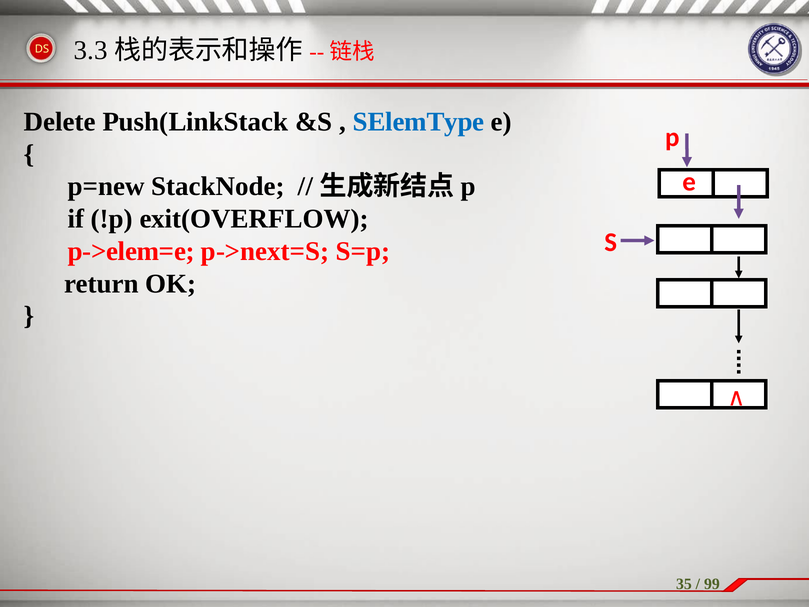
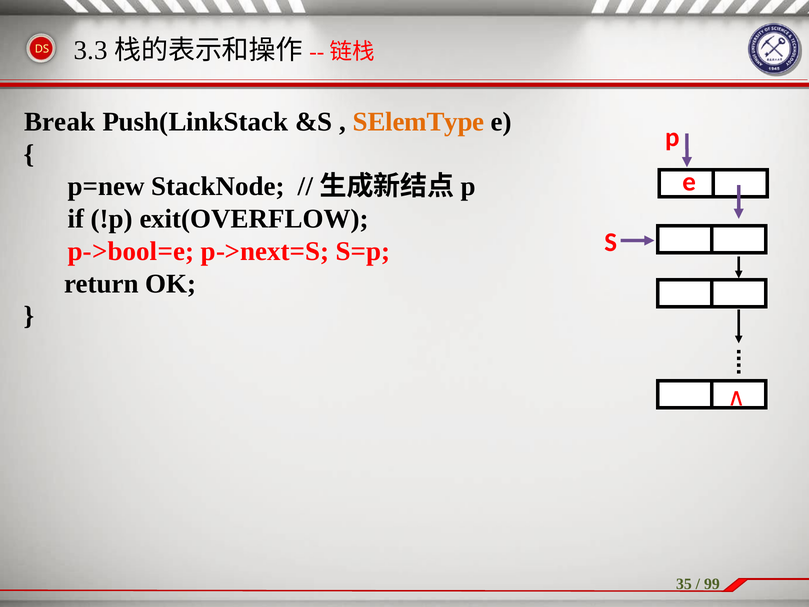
Delete: Delete -> Break (60, 122)
SElemType colour: blue -> orange (419, 122)
p->elem=e: p->elem=e -> p->bool=e (131, 251)
